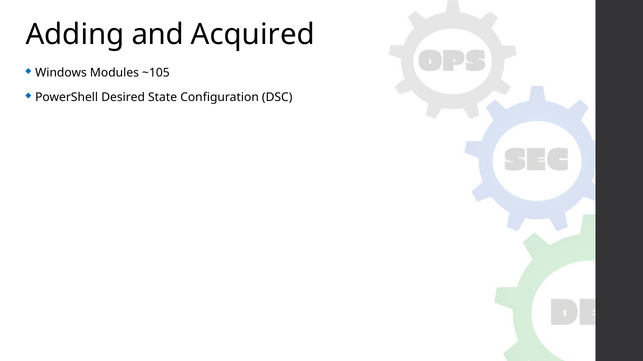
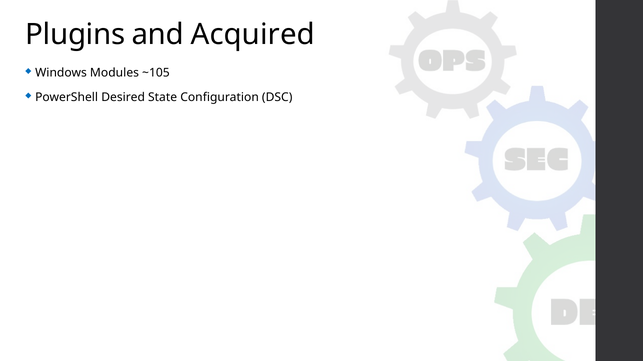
Adding: Adding -> Plugins (75, 35)
